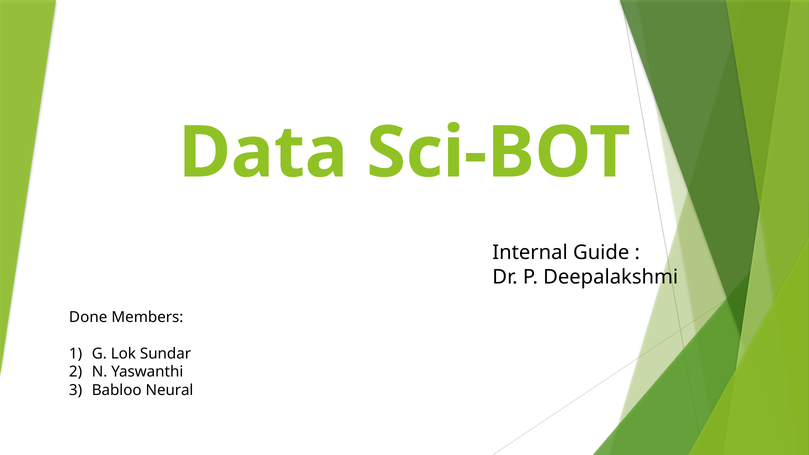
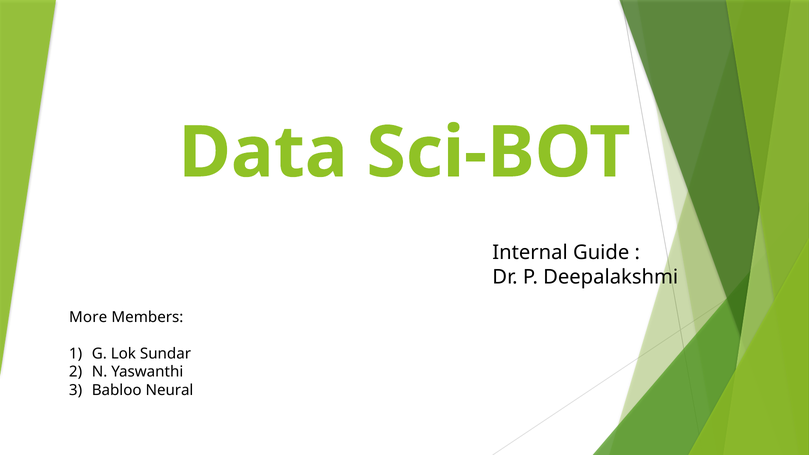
Done: Done -> More (88, 317)
